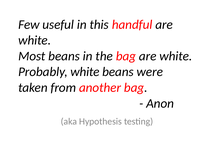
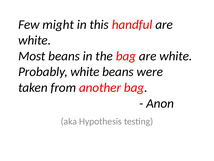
useful: useful -> might (58, 24)
